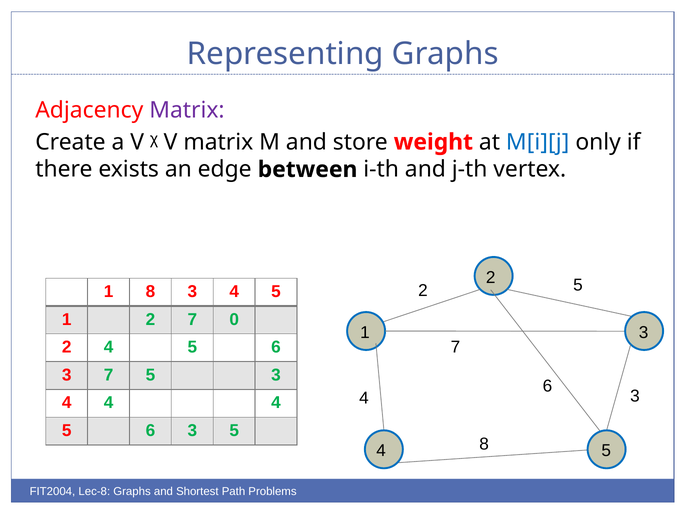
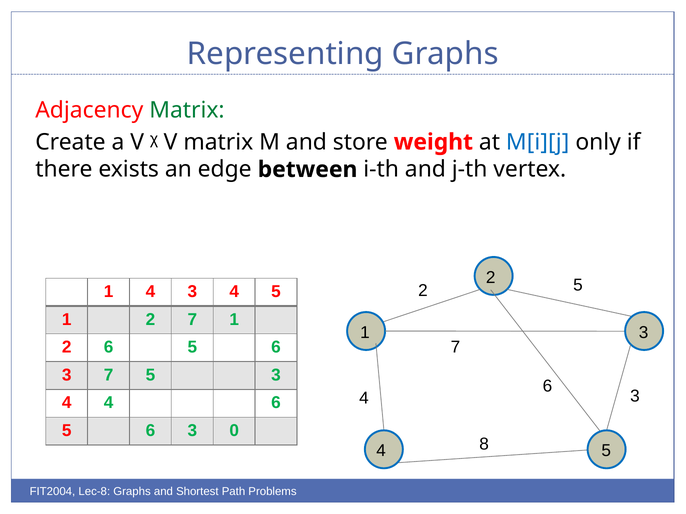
Matrix colour: purple -> green (187, 110)
1 8: 8 -> 4 (150, 292)
7 0: 0 -> 1 (234, 320)
2 4: 4 -> 6 (109, 347)
4 4 4: 4 -> 6 (276, 403)
3 5: 5 -> 0 (234, 431)
